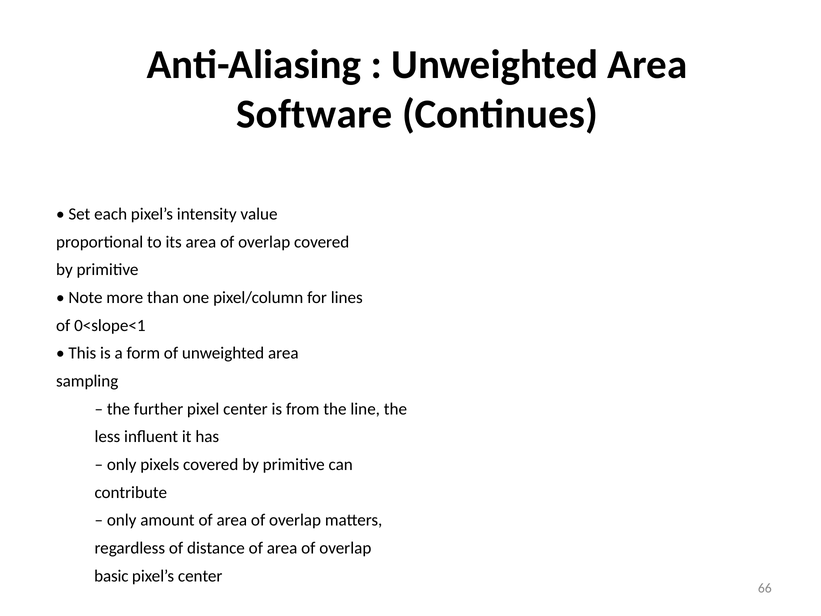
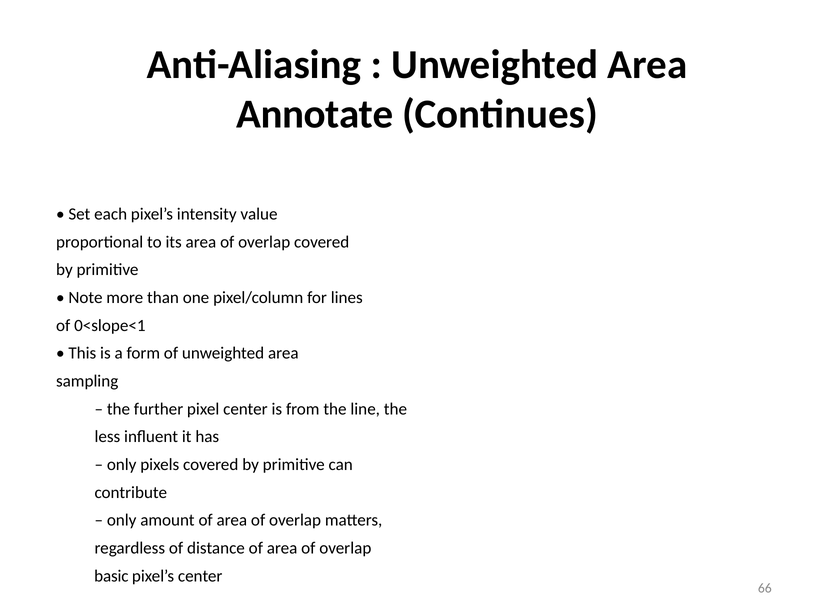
Software: Software -> Annotate (315, 114)
